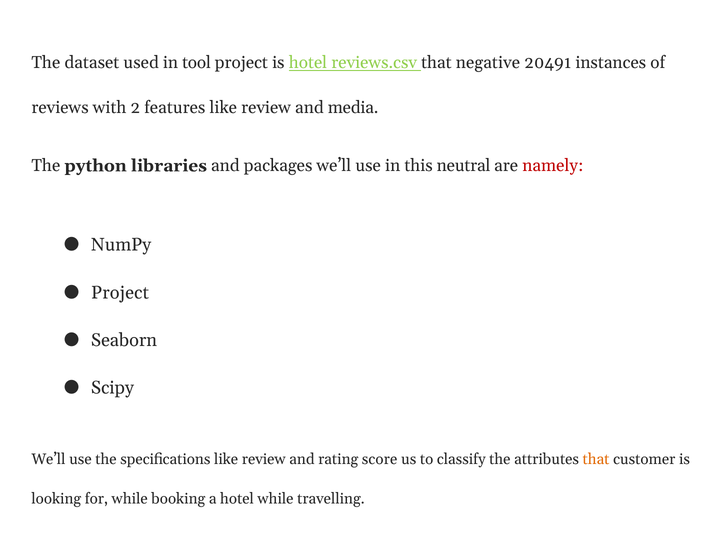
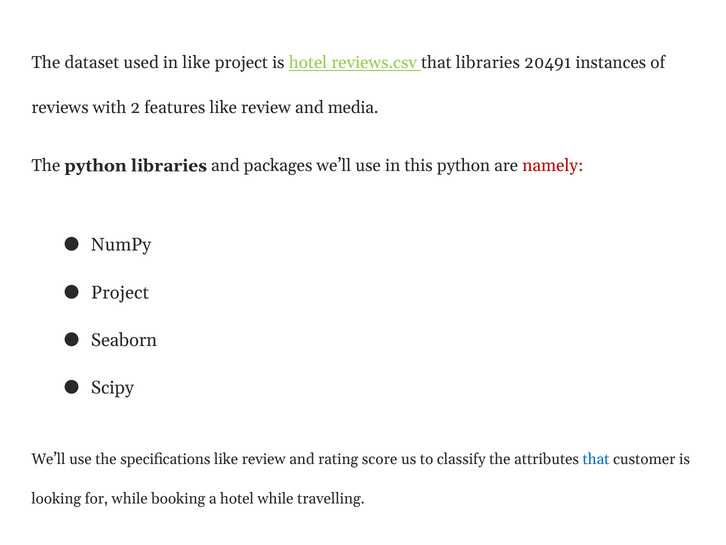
in tool: tool -> like (196, 63)
that negative: negative -> libraries (488, 63)
this neutral: neutral -> python (464, 166)
that colour: orange -> blue (596, 459)
